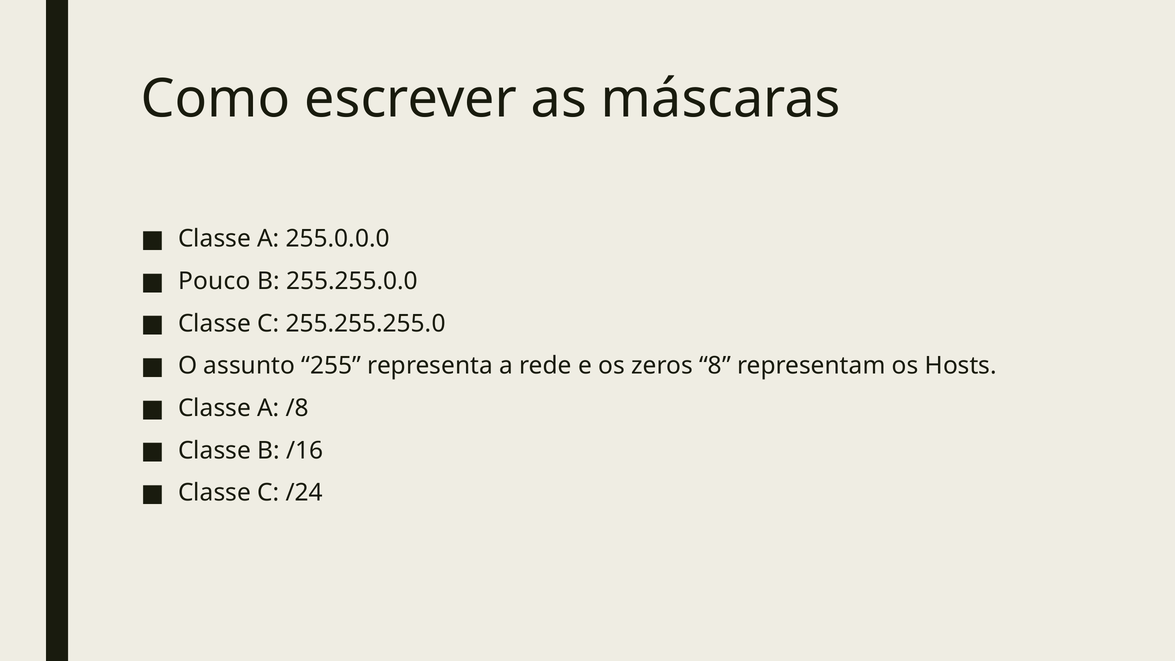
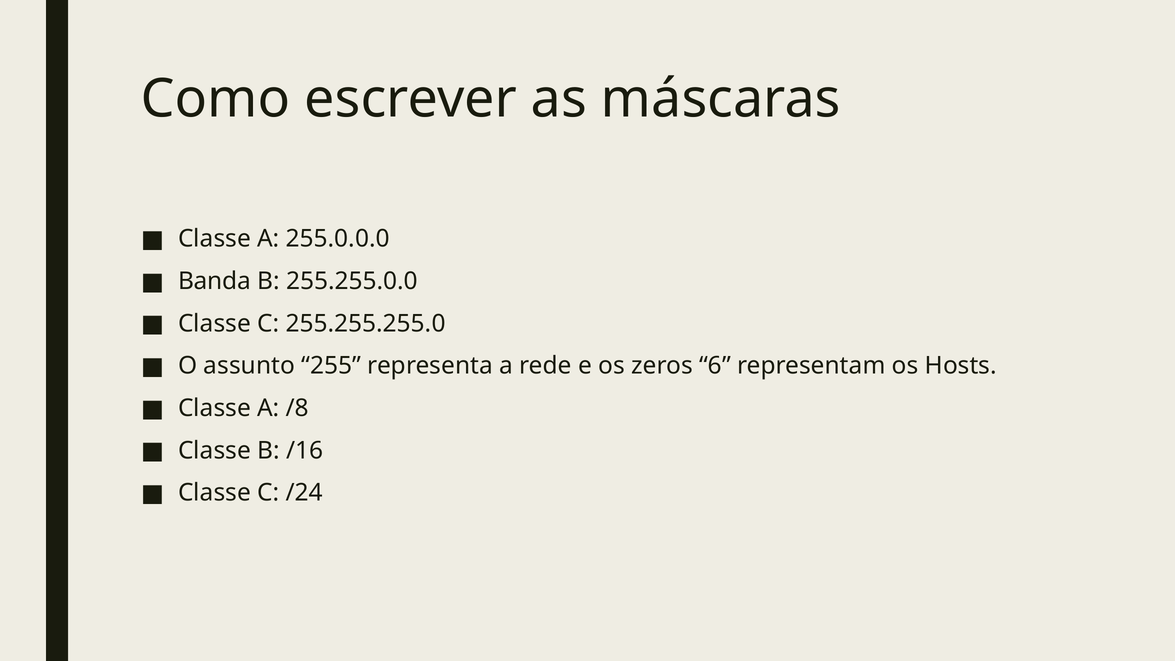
Pouco: Pouco -> Banda (215, 281)
8: 8 -> 6 (715, 366)
